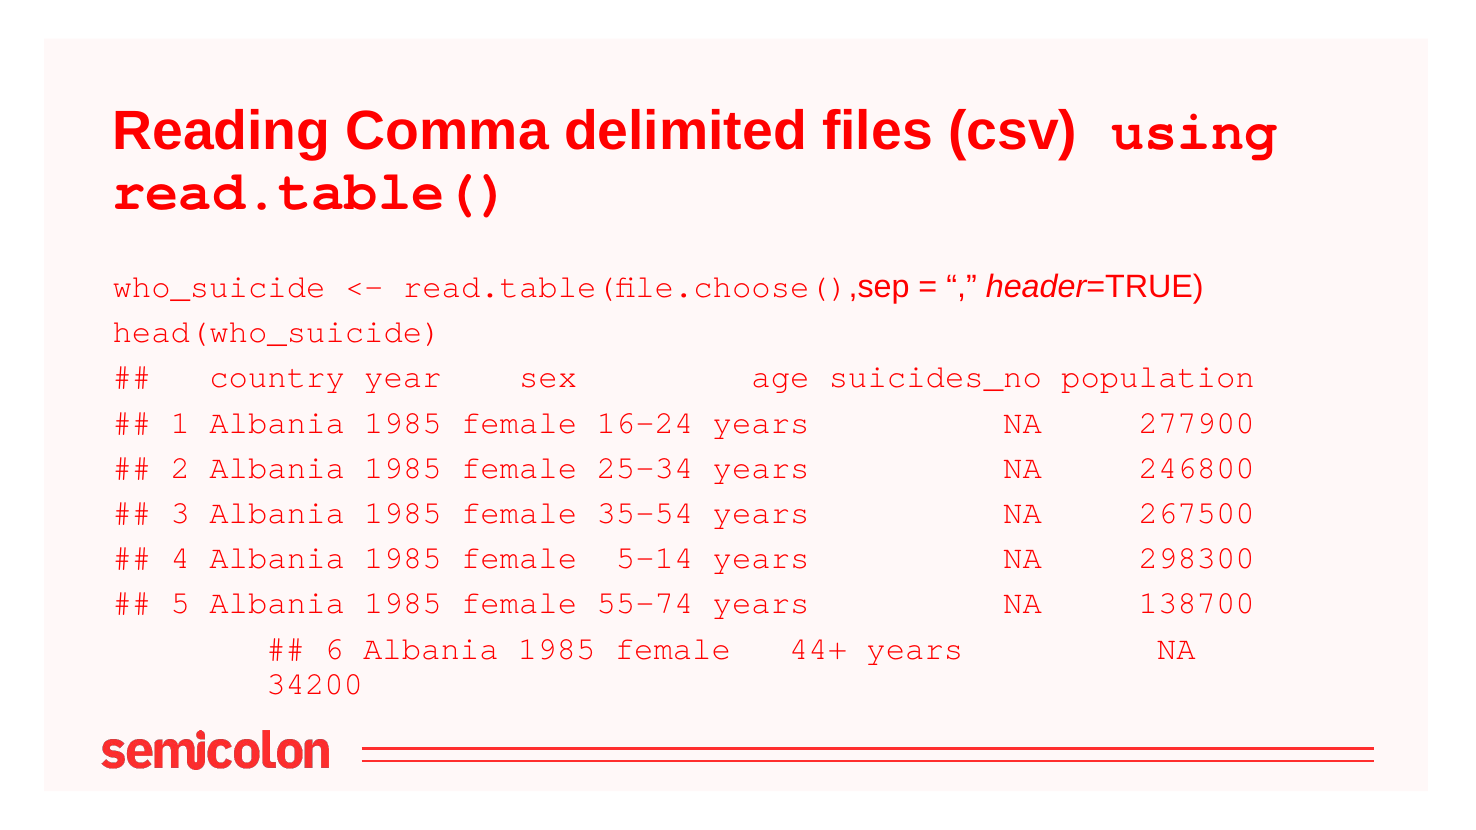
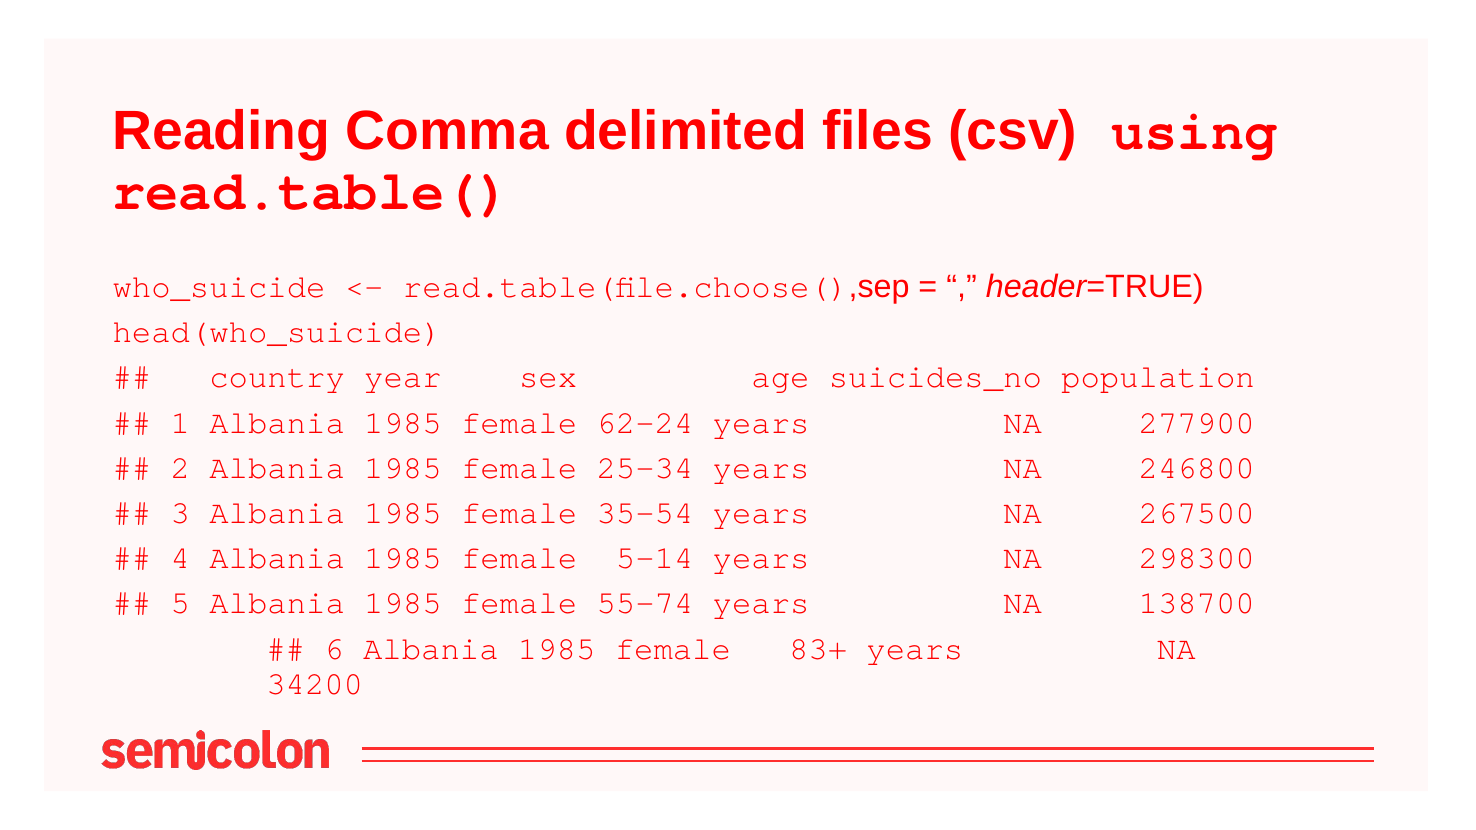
16-24: 16-24 -> 62-24 (645, 423)
44+: 44+ -> 83+ (818, 649)
